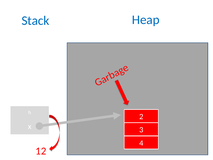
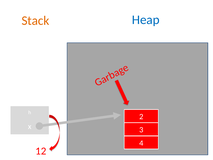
Stack colour: blue -> orange (35, 21)
